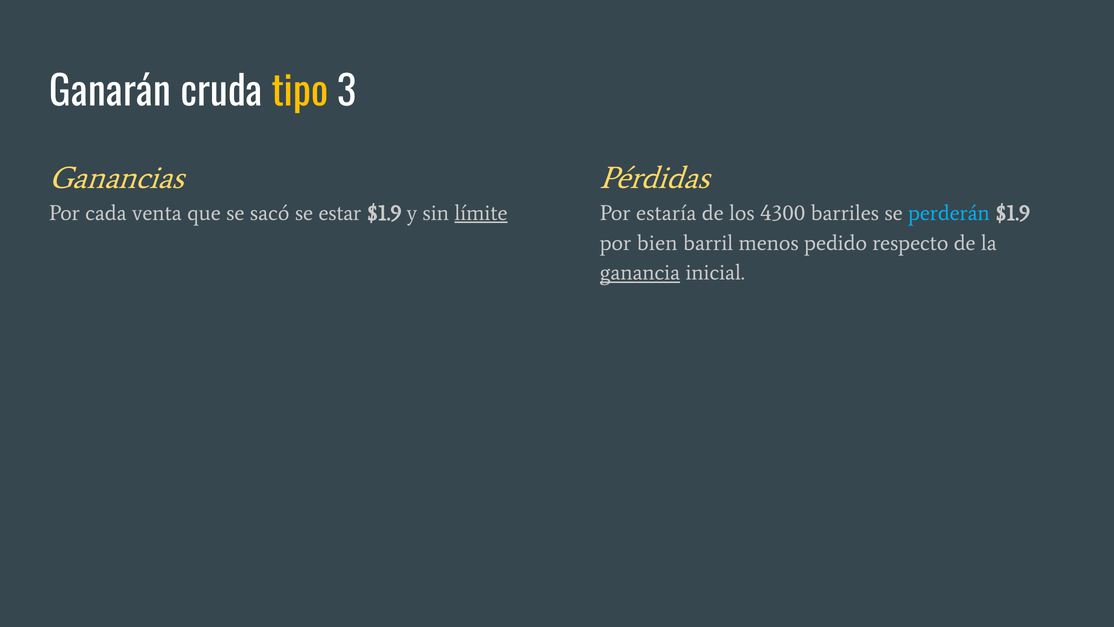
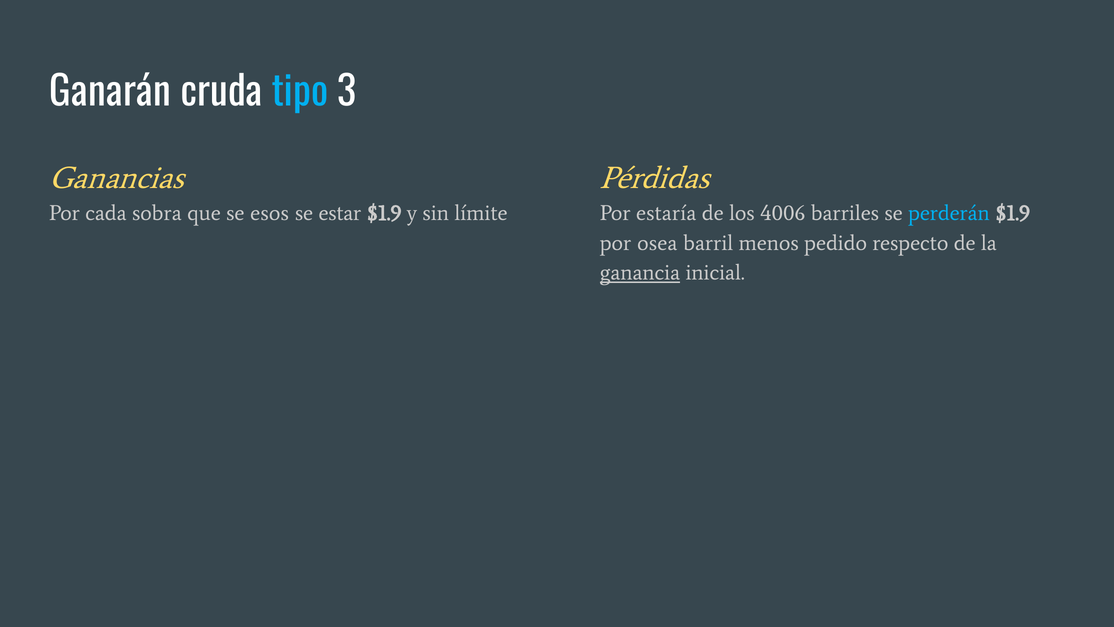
tipo colour: yellow -> light blue (300, 92)
venta: venta -> sobra (157, 213)
sacó: sacó -> esos (270, 213)
límite underline: present -> none (481, 213)
4300: 4300 -> 4006 (783, 213)
bien: bien -> osea (657, 243)
